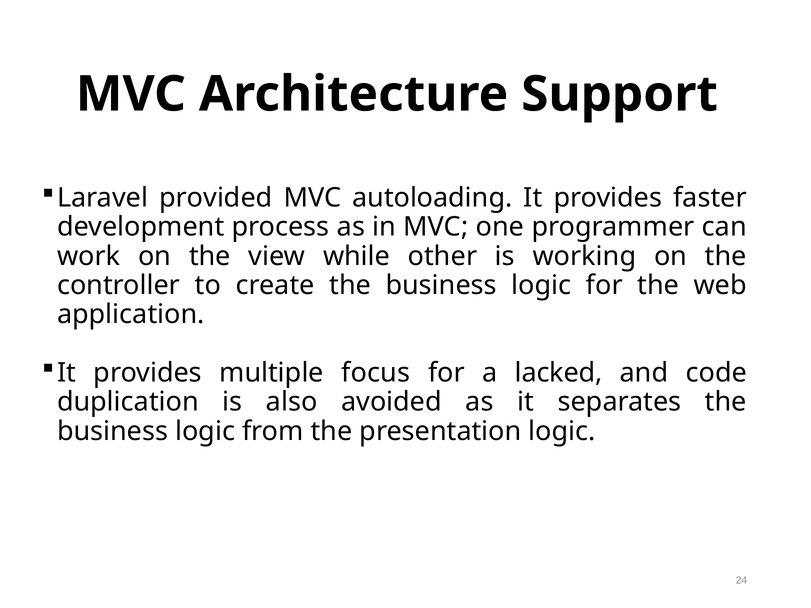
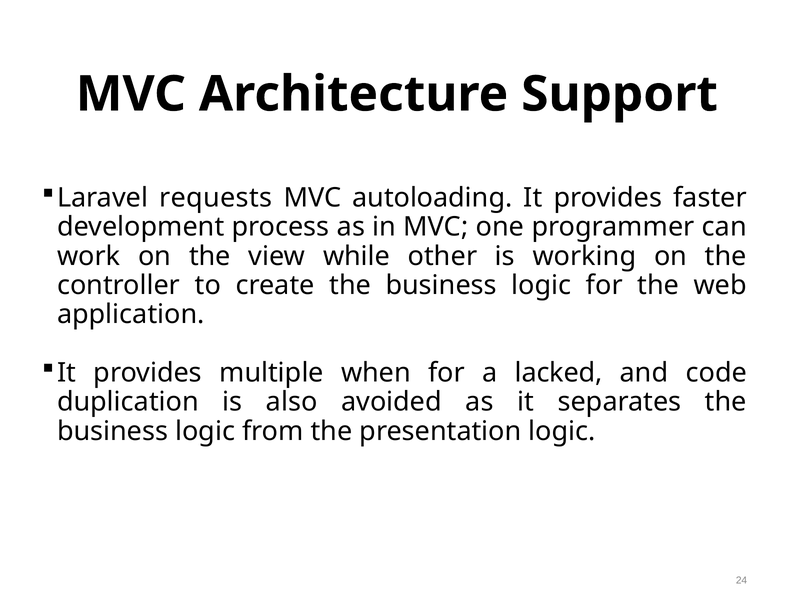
provided: provided -> requests (216, 198)
focus: focus -> when (376, 373)
